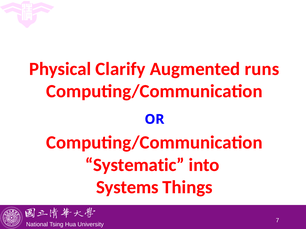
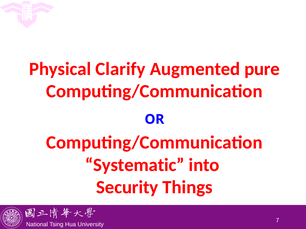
runs: runs -> pure (262, 69)
Systems: Systems -> Security (127, 188)
